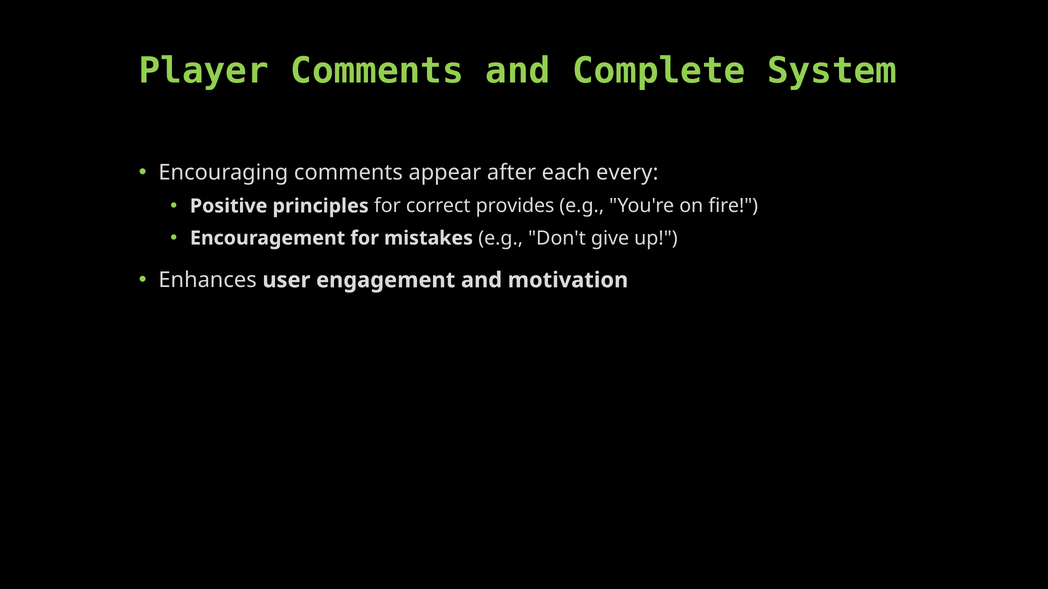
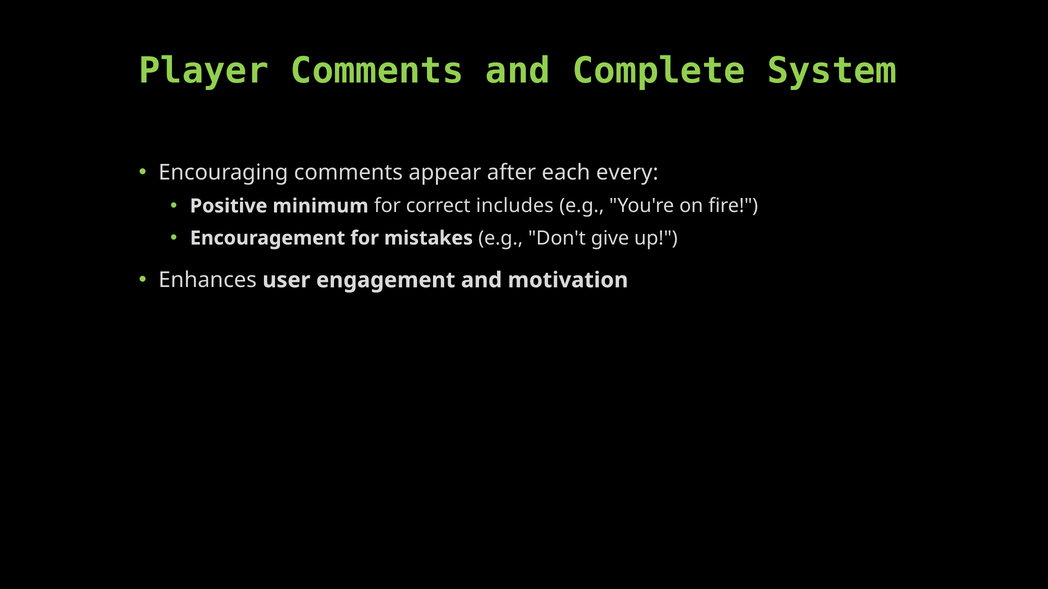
principles: principles -> minimum (321, 206)
provides: provides -> includes (515, 206)
